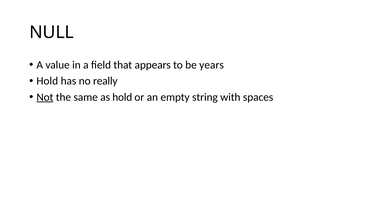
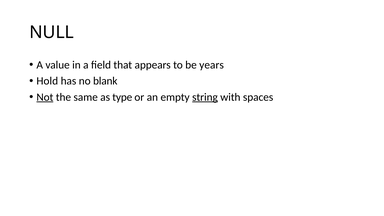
really: really -> blank (105, 81)
as hold: hold -> type (122, 97)
string underline: none -> present (205, 97)
